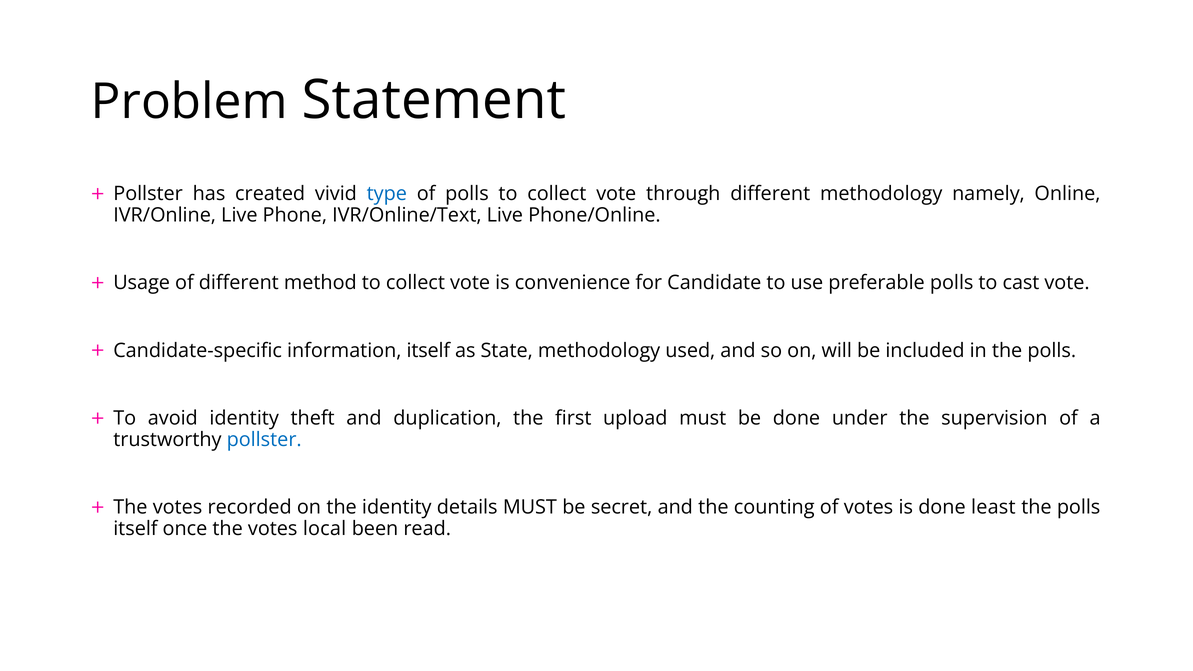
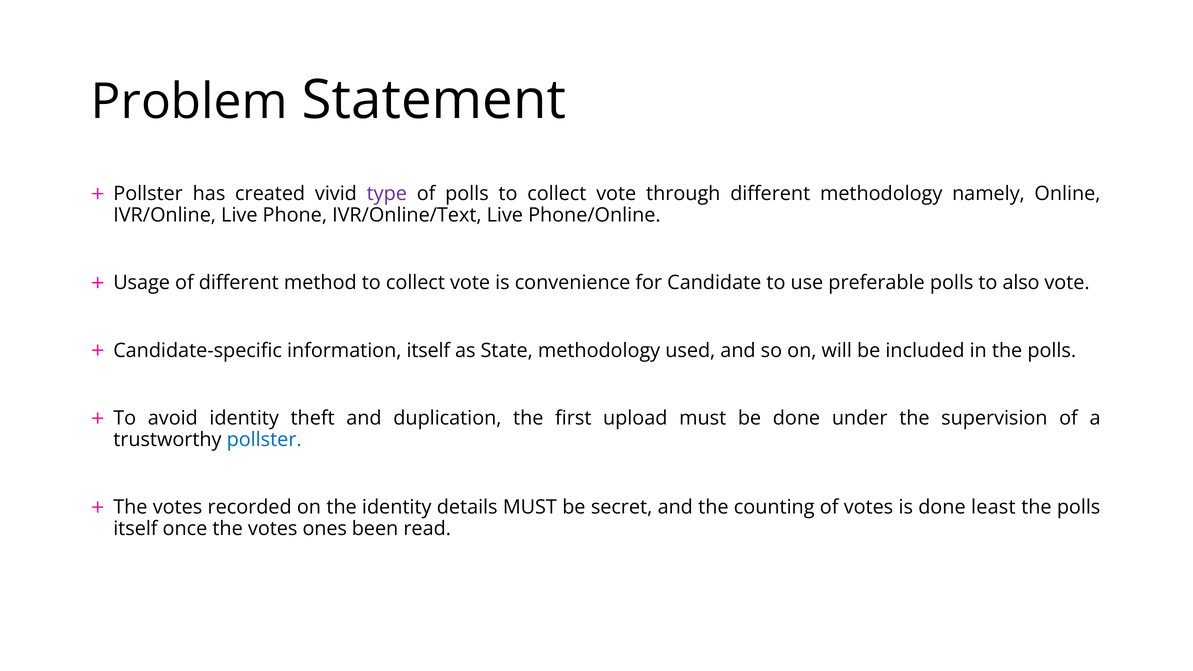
type colour: blue -> purple (387, 194)
cast: cast -> also (1021, 283)
local: local -> ones (325, 529)
